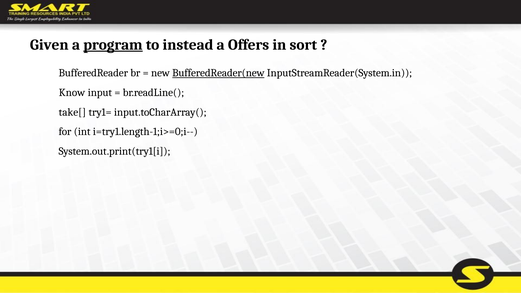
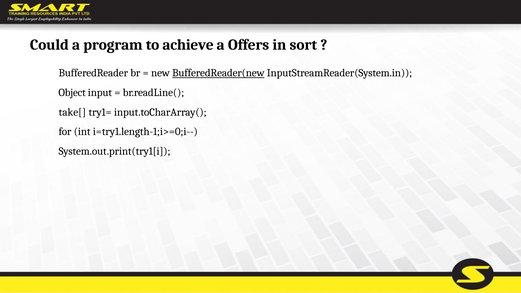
Given: Given -> Could (49, 45)
program underline: present -> none (113, 45)
instead: instead -> achieve (188, 45)
Know: Know -> Object (72, 93)
